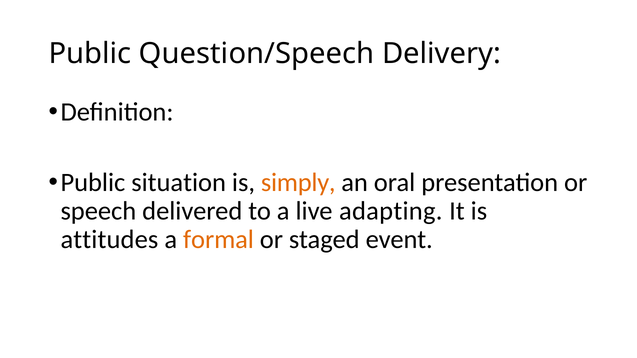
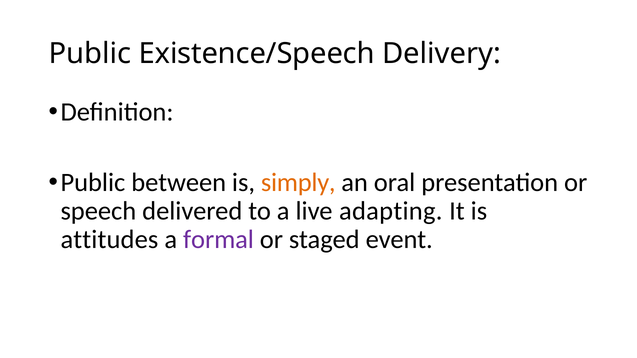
Question/Speech: Question/Speech -> Existence/Speech (257, 54)
situation: situation -> between (179, 183)
formal colour: orange -> purple (219, 240)
